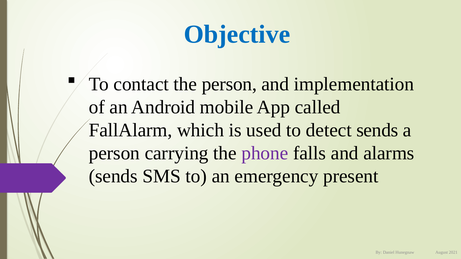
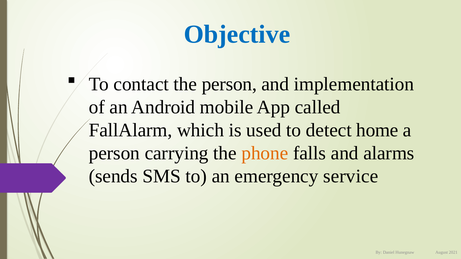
detect sends: sends -> home (377, 130)
phone colour: purple -> orange (265, 153)
present: present -> service (351, 176)
